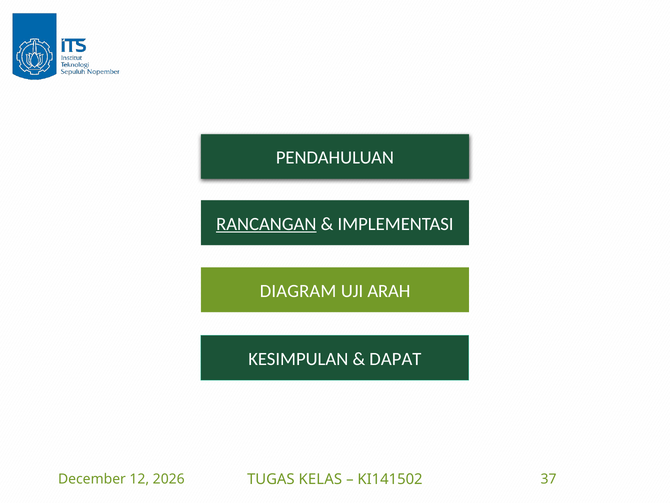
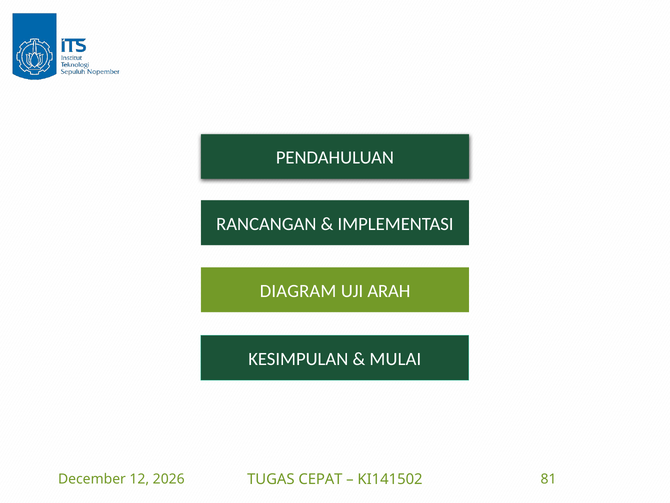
RANCANGAN underline: present -> none (266, 224)
DAPAT: DAPAT -> MULAI (395, 359)
KELAS: KELAS -> CEPAT (320, 479)
37: 37 -> 81 (549, 479)
